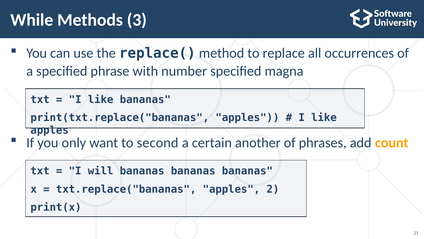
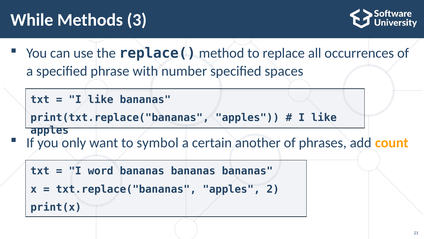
magna: magna -> spaces (284, 71)
second: second -> symbol (158, 143)
will: will -> word (101, 171)
